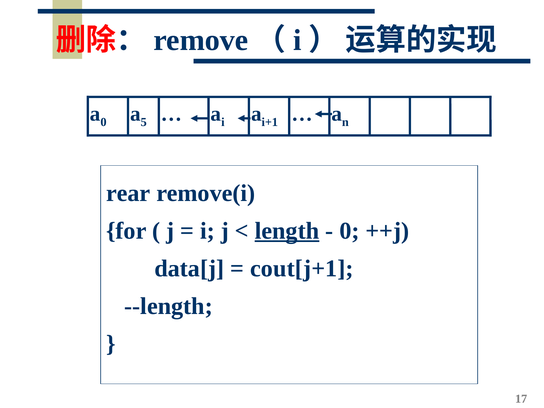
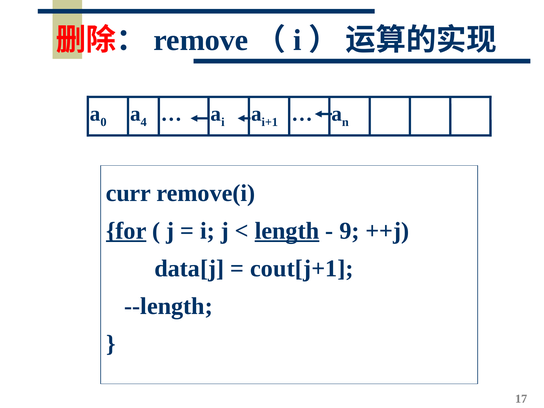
5: 5 -> 4 (144, 122)
rear: rear -> curr (128, 193)
for underline: none -> present (126, 231)
0: 0 -> 9 (349, 231)
